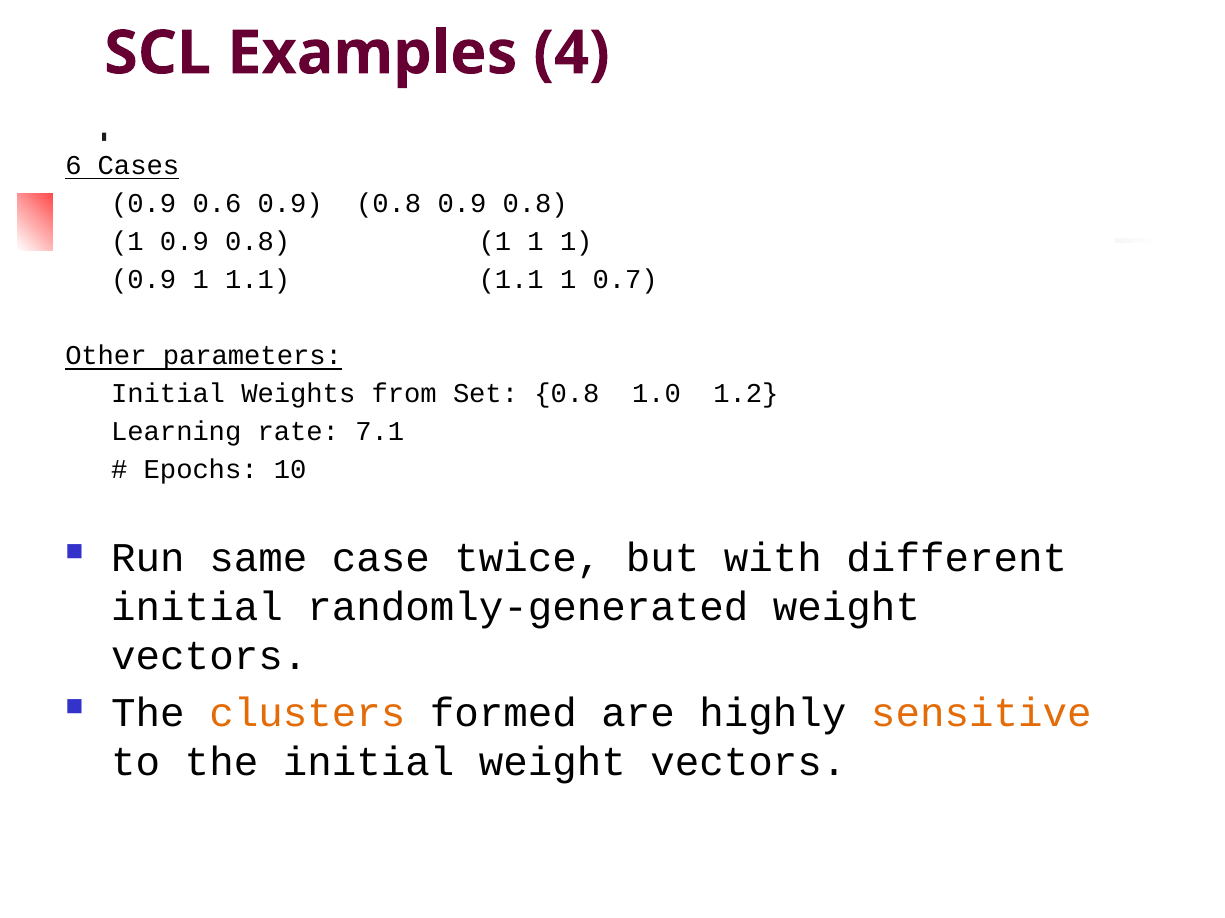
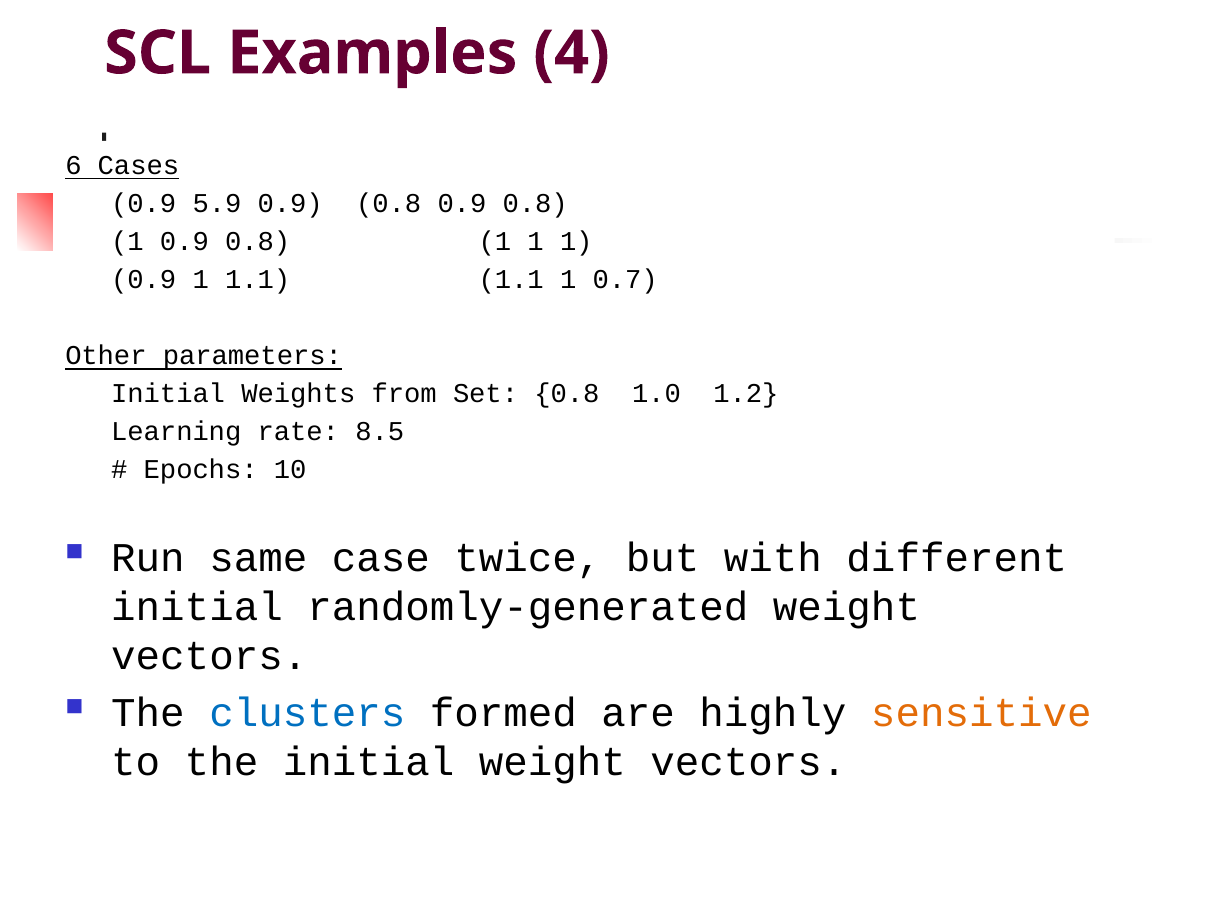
0.6: 0.6 -> 5.9 (217, 203)
7.1: 7.1 -> 8.5 (380, 432)
clusters colour: orange -> blue (307, 713)
